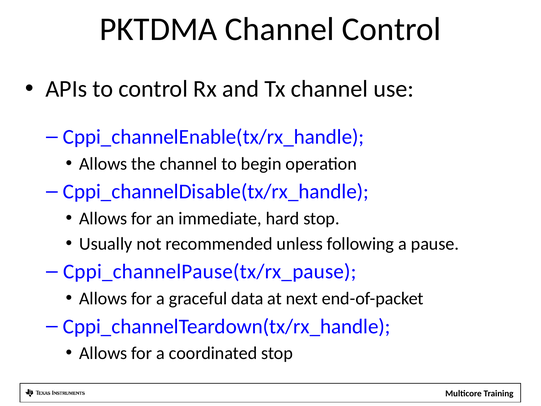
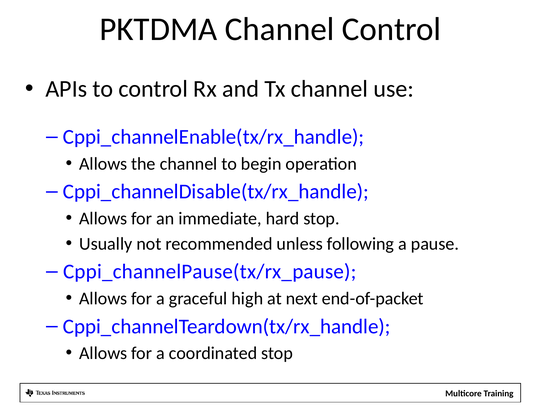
data: data -> high (247, 298)
